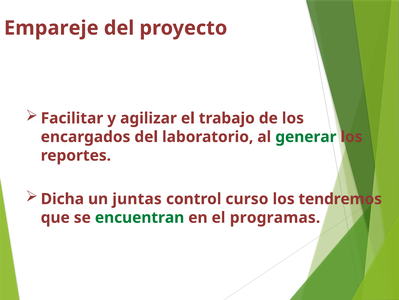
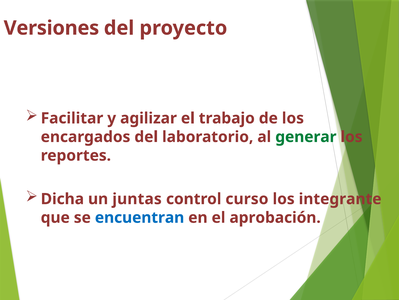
Empareje: Empareje -> Versiones (51, 28)
tendremos: tendremos -> integrante (340, 199)
encuentran colour: green -> blue (140, 217)
programas: programas -> aprobación (275, 217)
